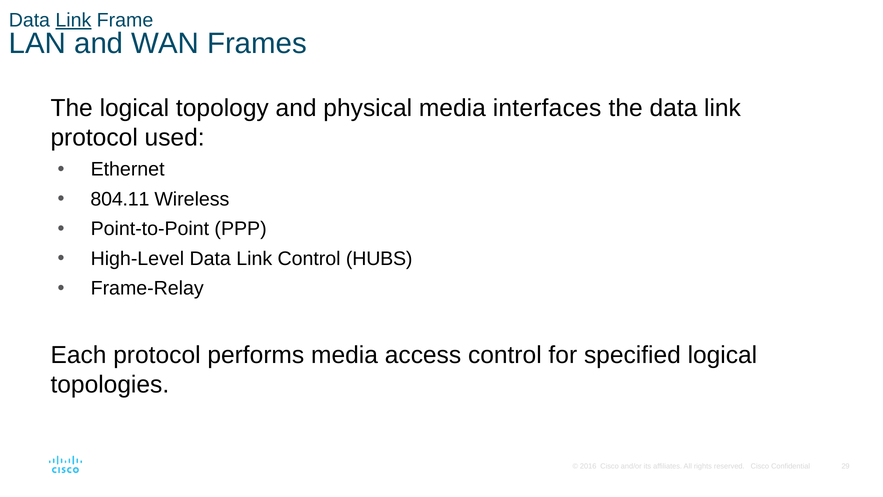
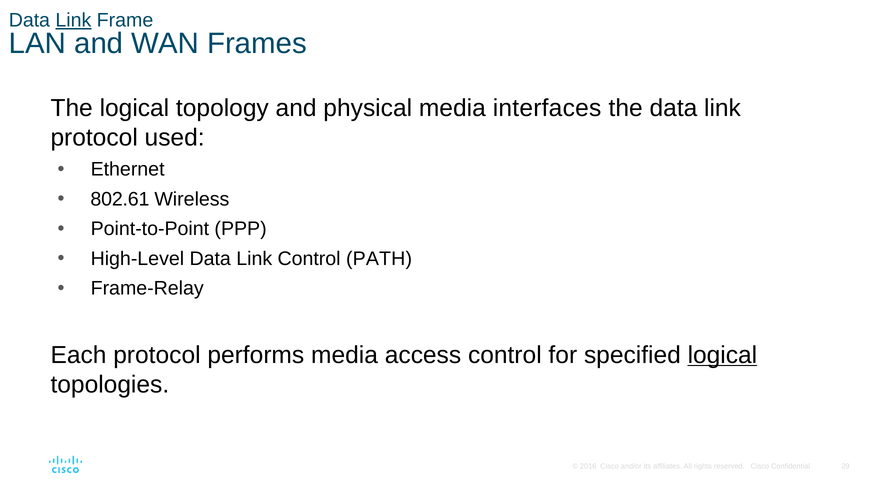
804.11: 804.11 -> 802.61 (120, 199)
HUBS: HUBS -> PATH (379, 258)
logical underline: none -> present (722, 355)
